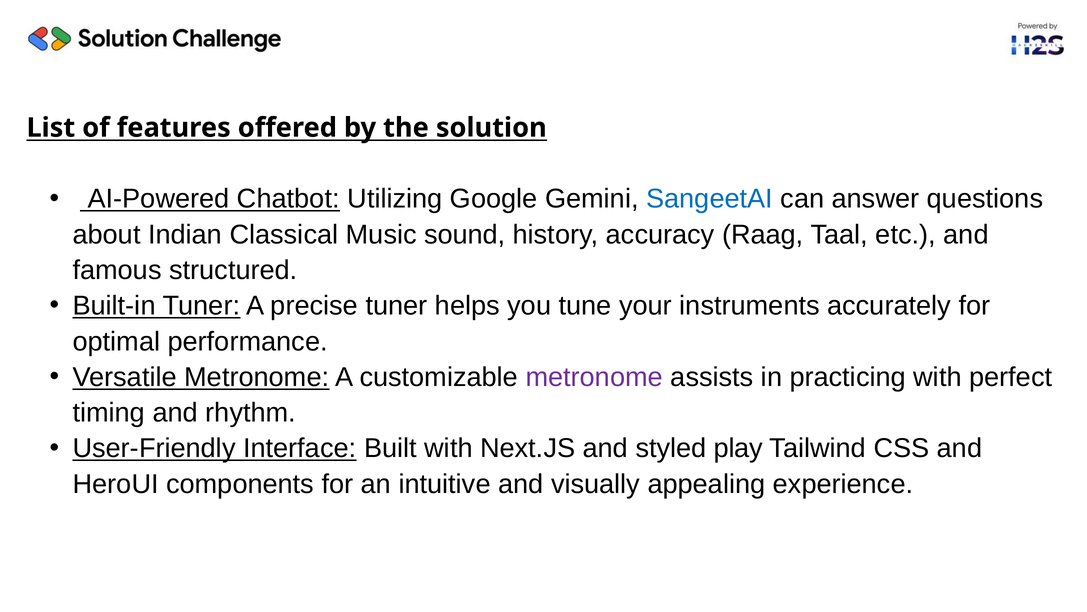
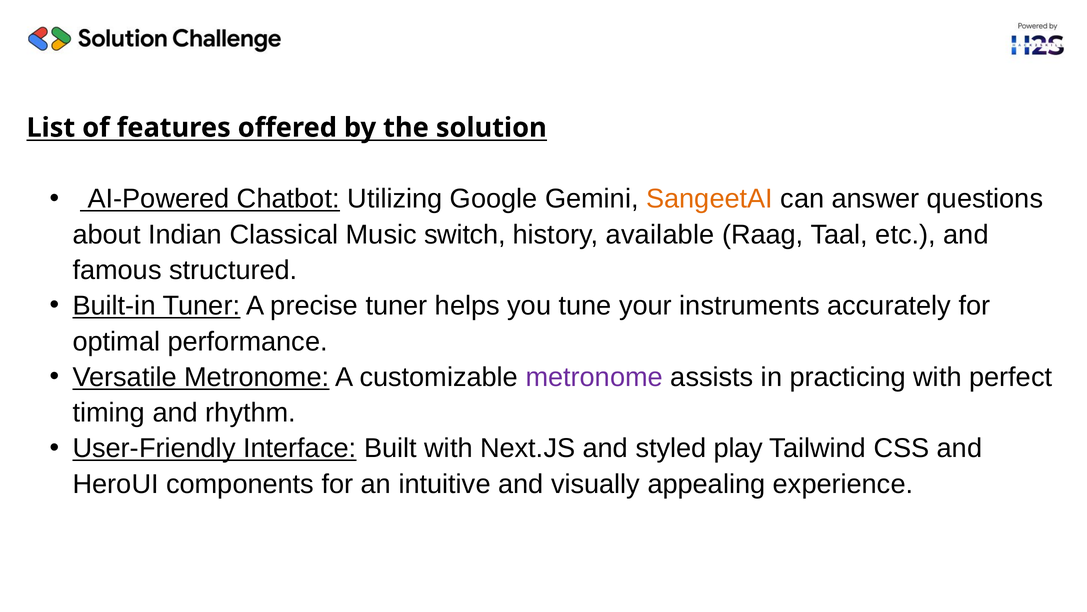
SangeetAI colour: blue -> orange (710, 199)
sound: sound -> switch (465, 234)
accuracy: accuracy -> available (660, 234)
